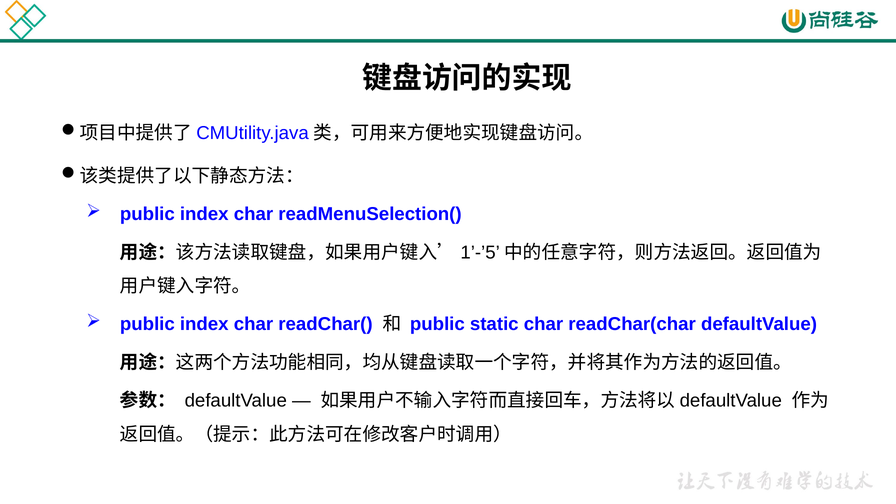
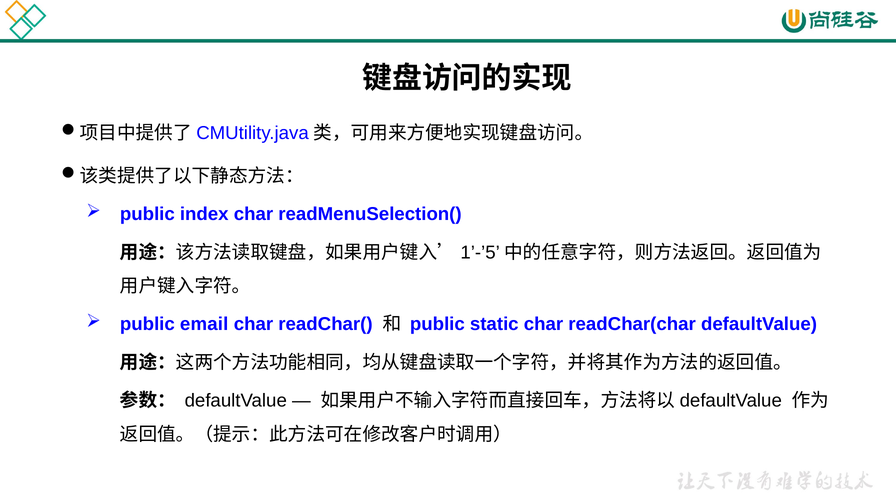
index: index -> email (204, 324)
